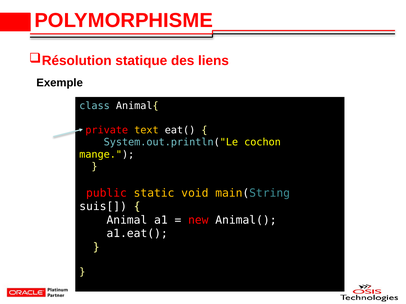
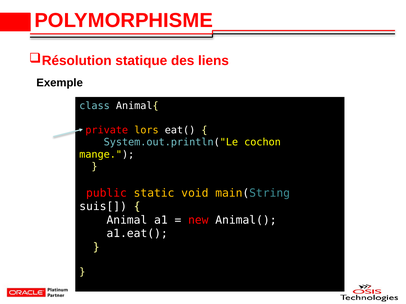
text: text -> lors (146, 130)
